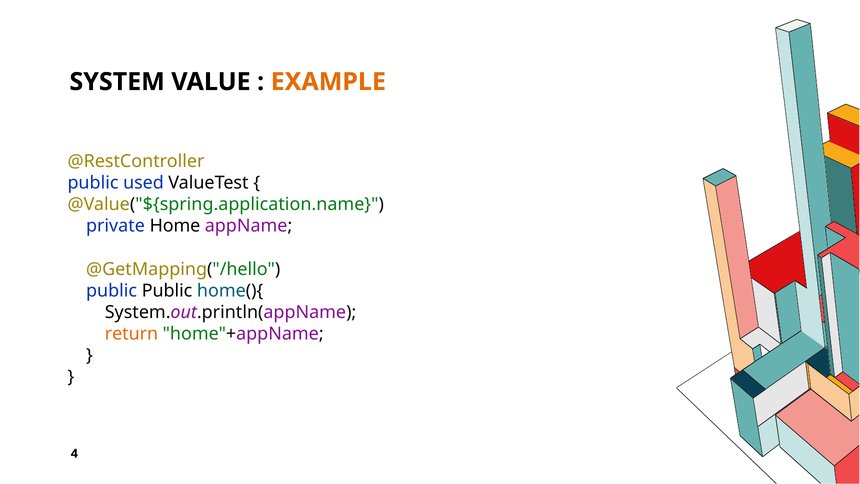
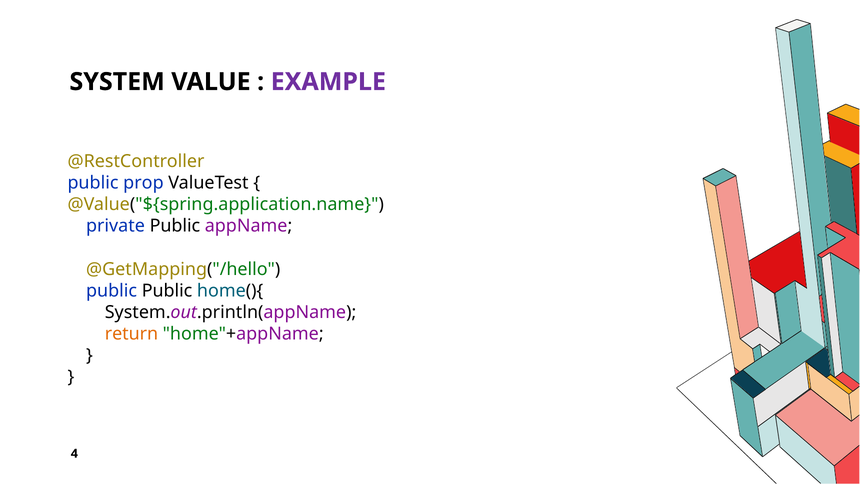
EXAMPLE colour: orange -> purple (328, 82)
used: used -> prop (143, 183)
private Home: Home -> Public (175, 226)
